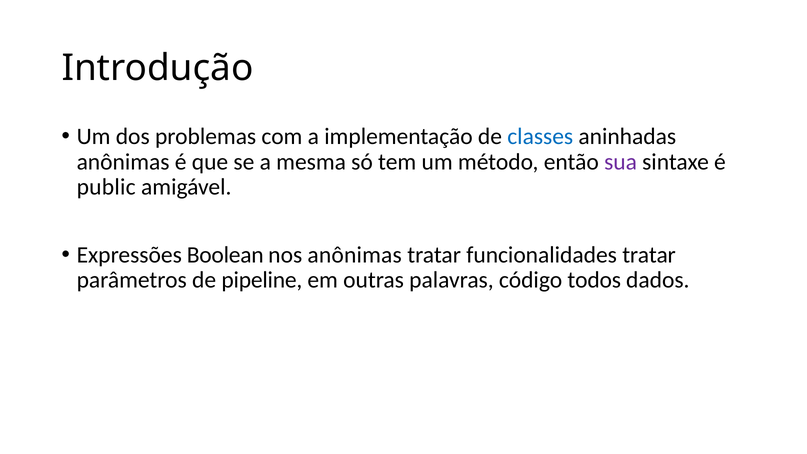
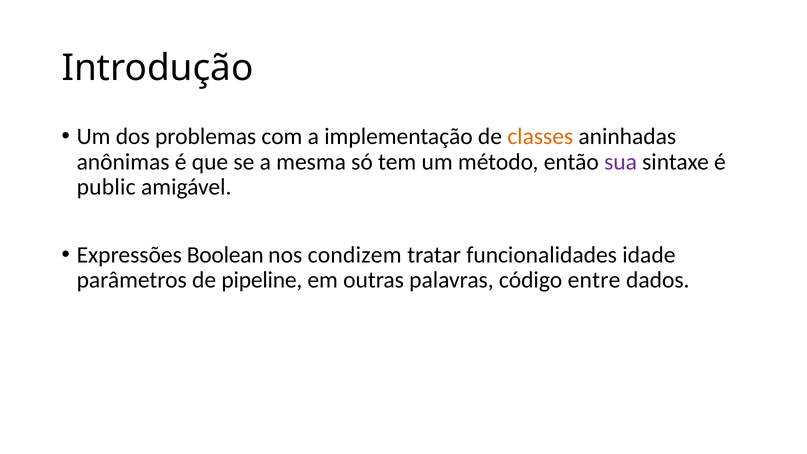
classes colour: blue -> orange (540, 136)
nos anônimas: anônimas -> condizem (355, 255)
funcionalidades tratar: tratar -> idade (649, 255)
todos: todos -> entre (594, 280)
